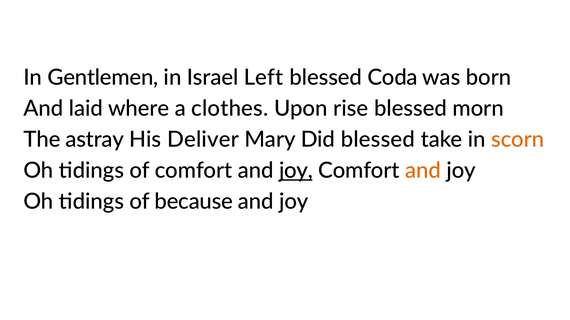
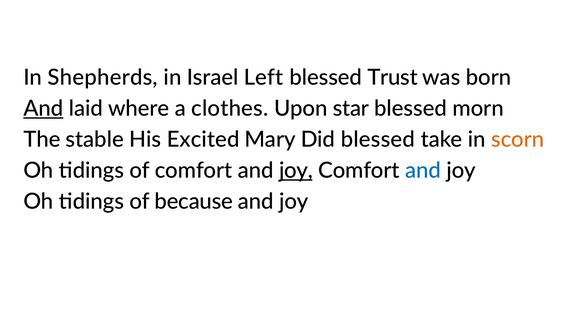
Gentlemen: Gentlemen -> Shepherds (103, 78)
Coda: Coda -> Trust (393, 78)
And underline: none -> present (43, 109)
rise: rise -> star (351, 109)
astray: astray -> stable (95, 140)
Deliver: Deliver -> Excited (203, 140)
and colour: orange -> blue (423, 171)
